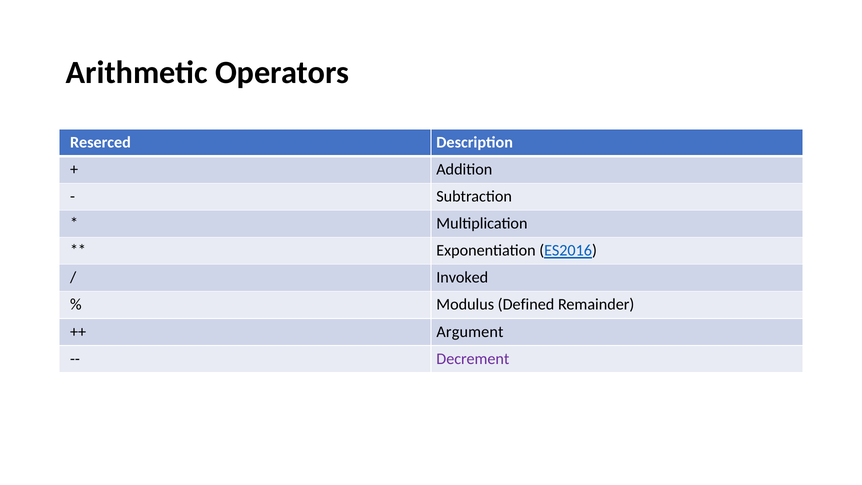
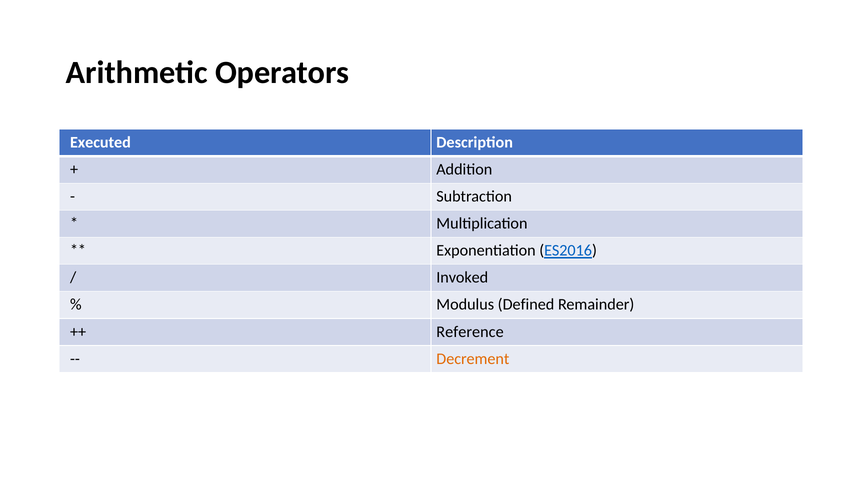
Reserced: Reserced -> Executed (100, 142)
Argument: Argument -> Reference (470, 332)
Decrement colour: purple -> orange (473, 359)
